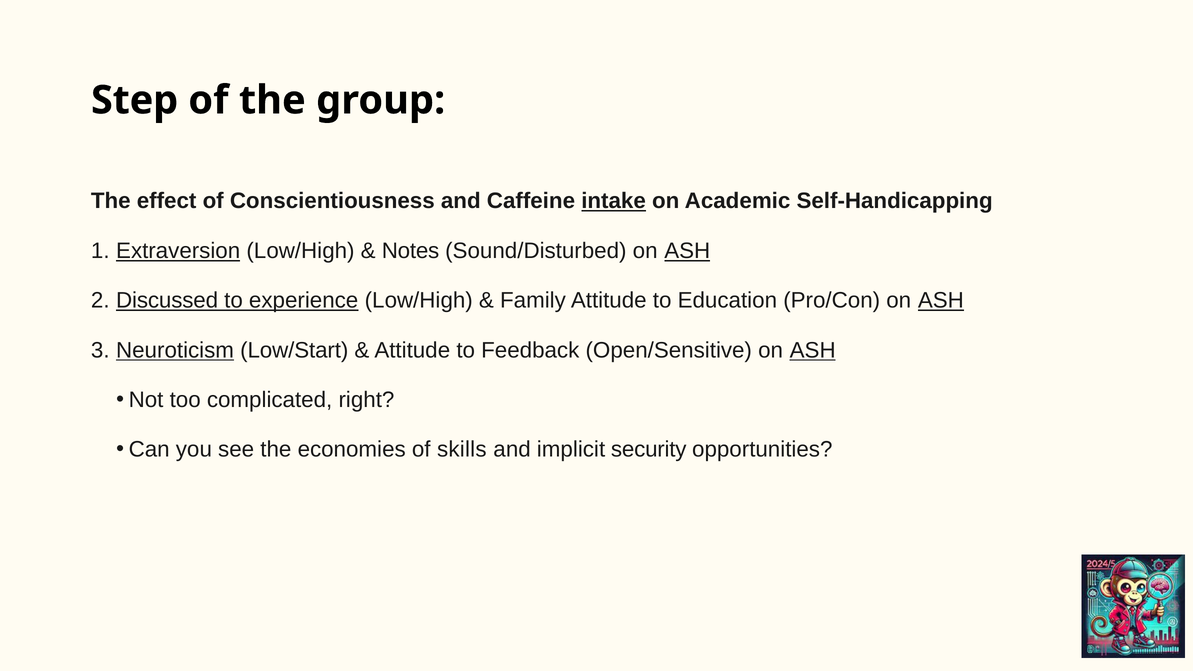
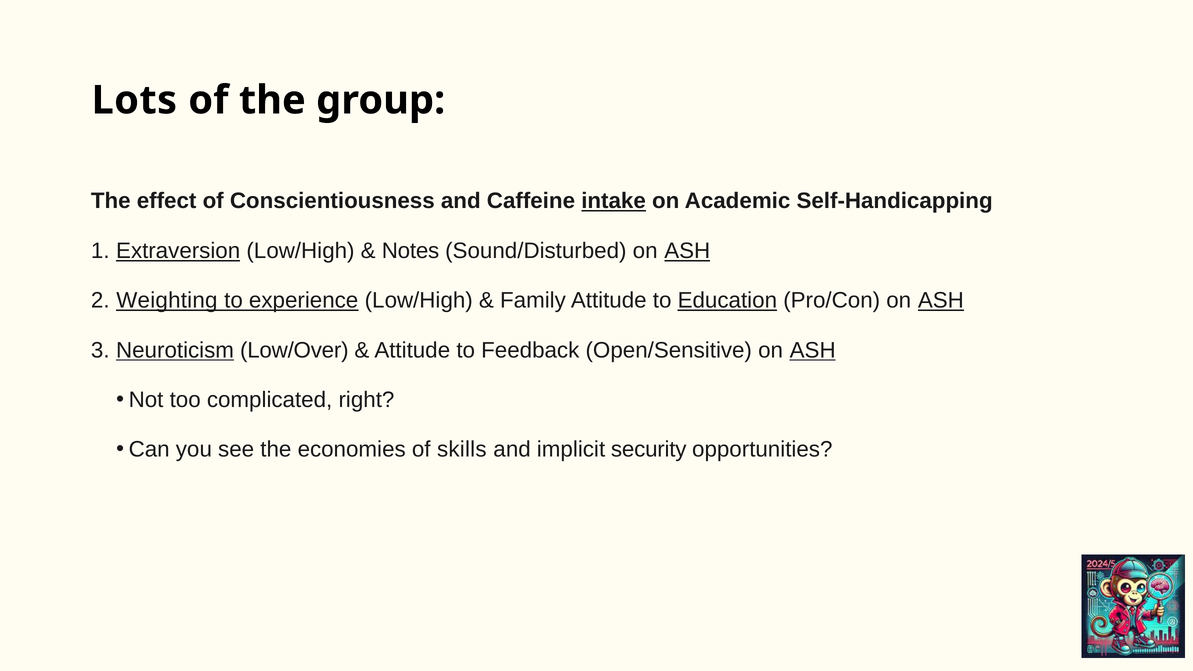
Step: Step -> Lots (134, 100)
Discussed: Discussed -> Weighting (167, 300)
Education underline: none -> present (727, 300)
Low/Start: Low/Start -> Low/Over (294, 350)
